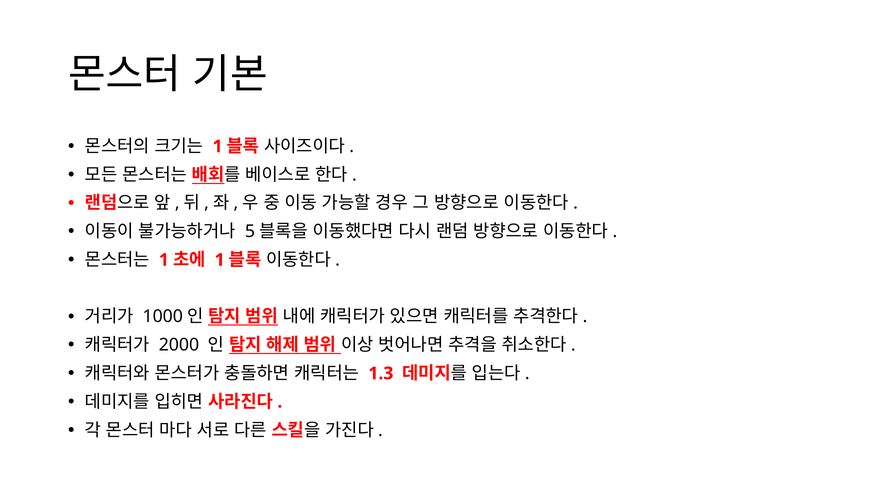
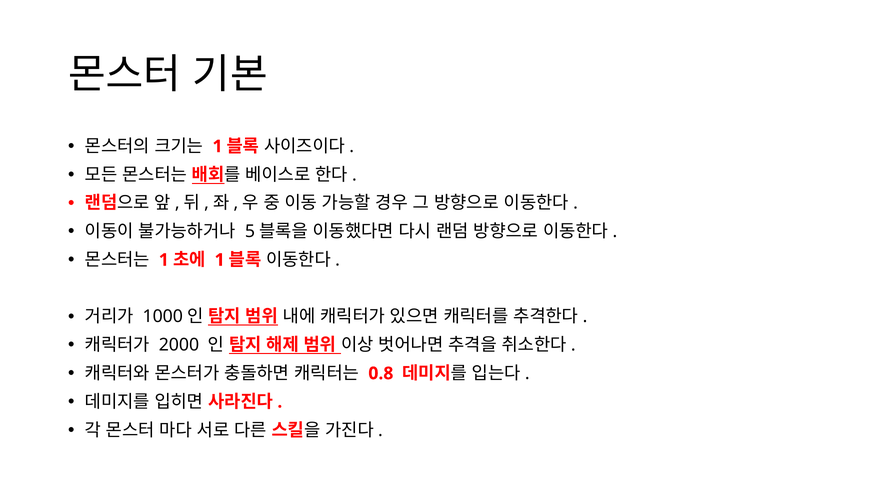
1.3: 1.3 -> 0.8 (381, 374)
